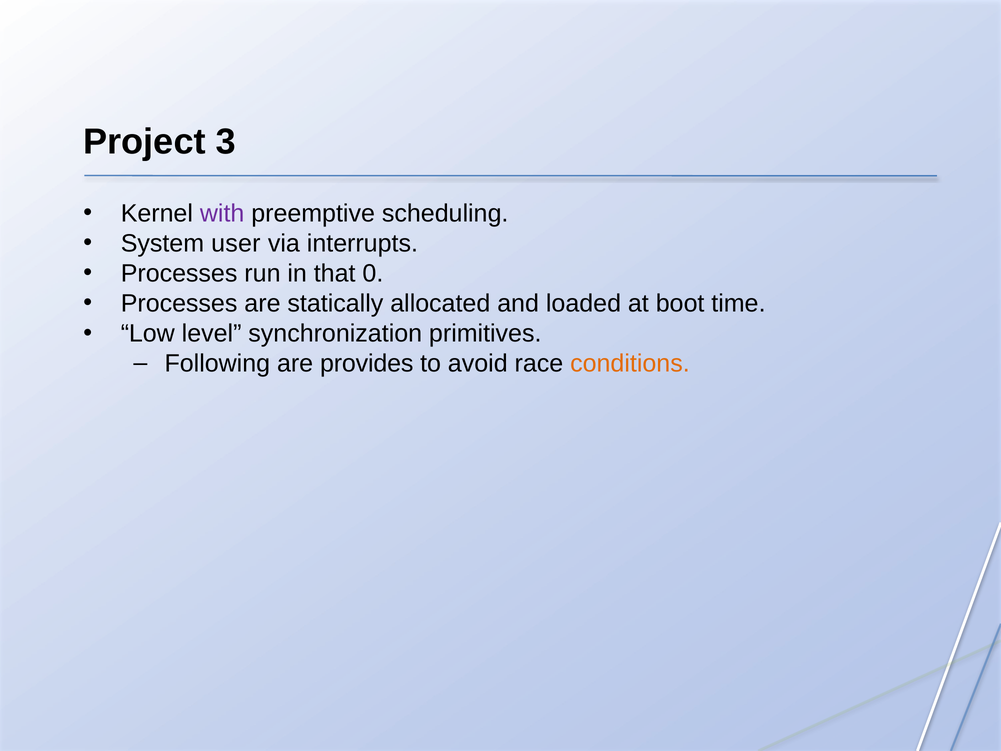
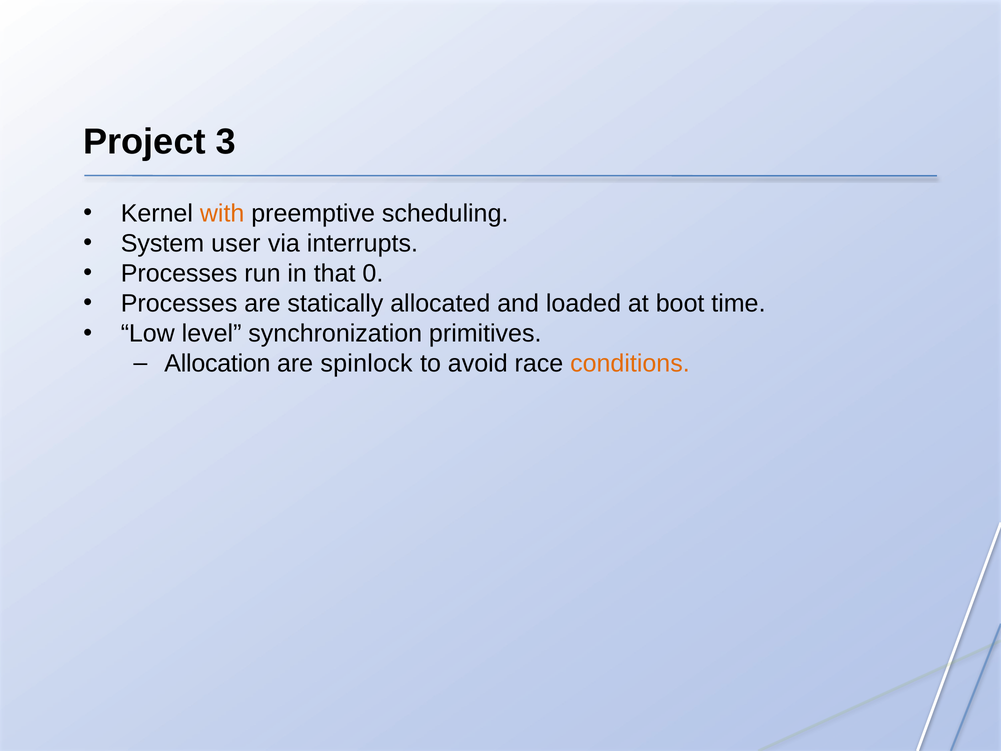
with colour: purple -> orange (222, 213)
Following: Following -> Allocation (217, 364)
provides: provides -> spinlock (367, 364)
